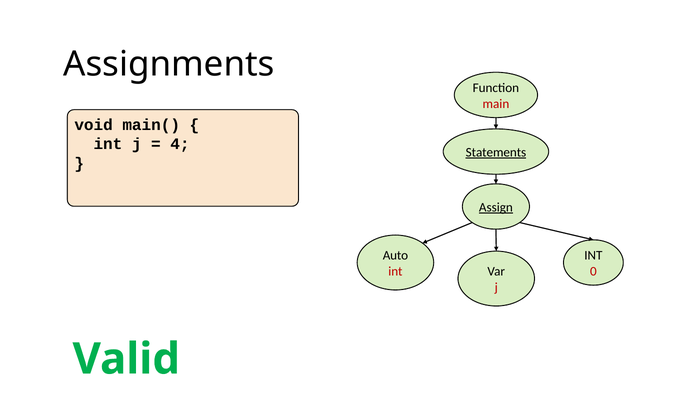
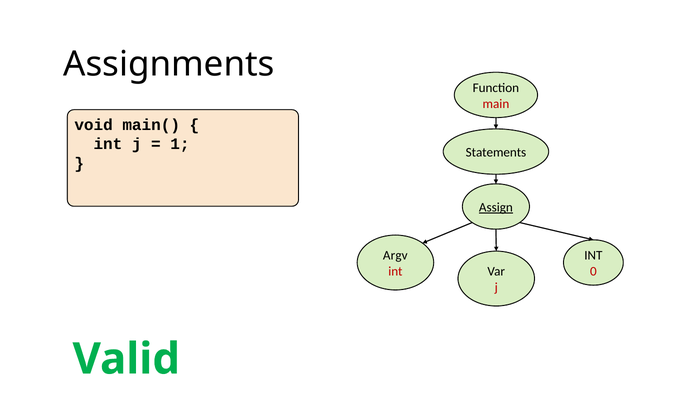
4: 4 -> 1 (180, 144)
Statements underline: present -> none (496, 152)
Auto: Auto -> Argv (395, 255)
